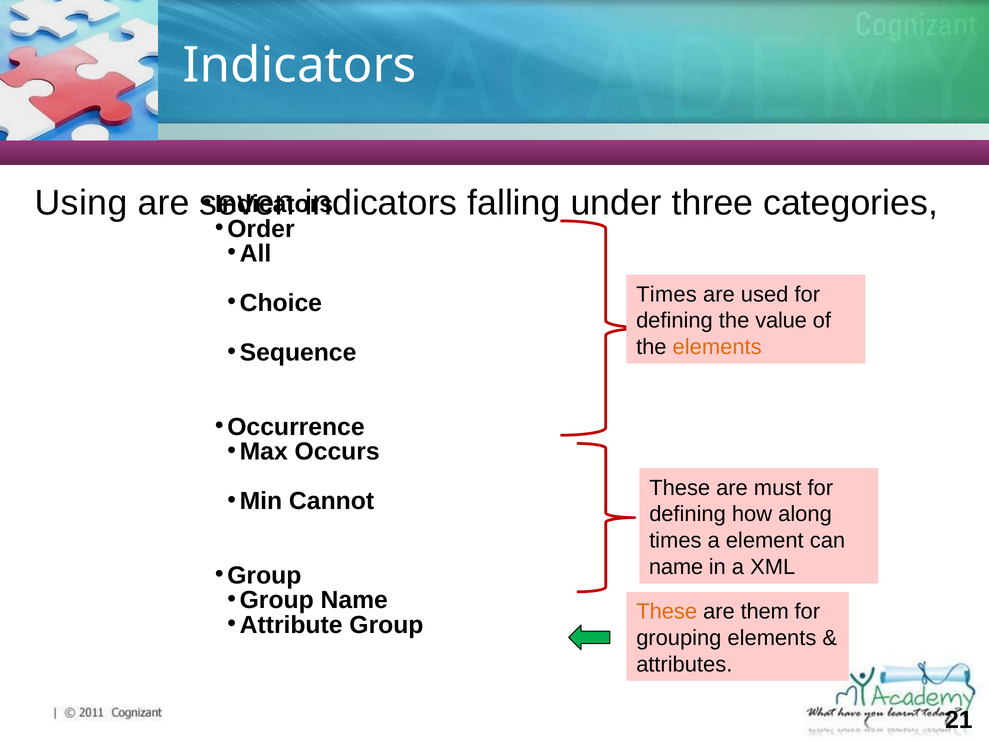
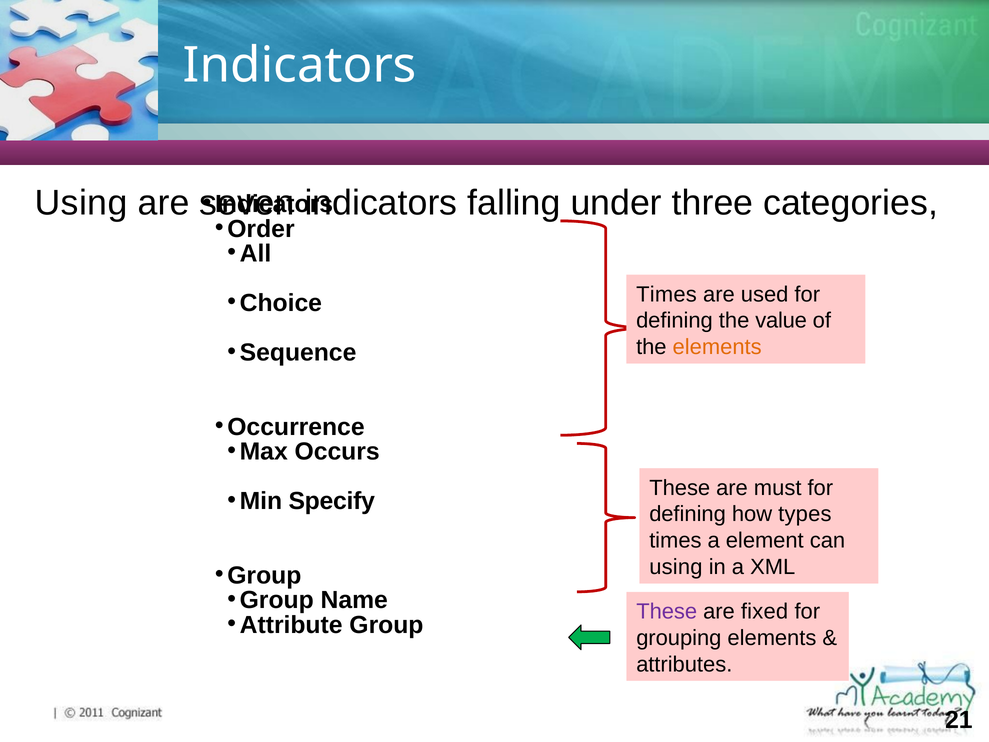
Cannot: Cannot -> Specify (332, 501)
along: along -> types (805, 514)
name: name -> using (676, 567)
These colour: orange -> purple (667, 611)
them: them -> fixed (765, 611)
